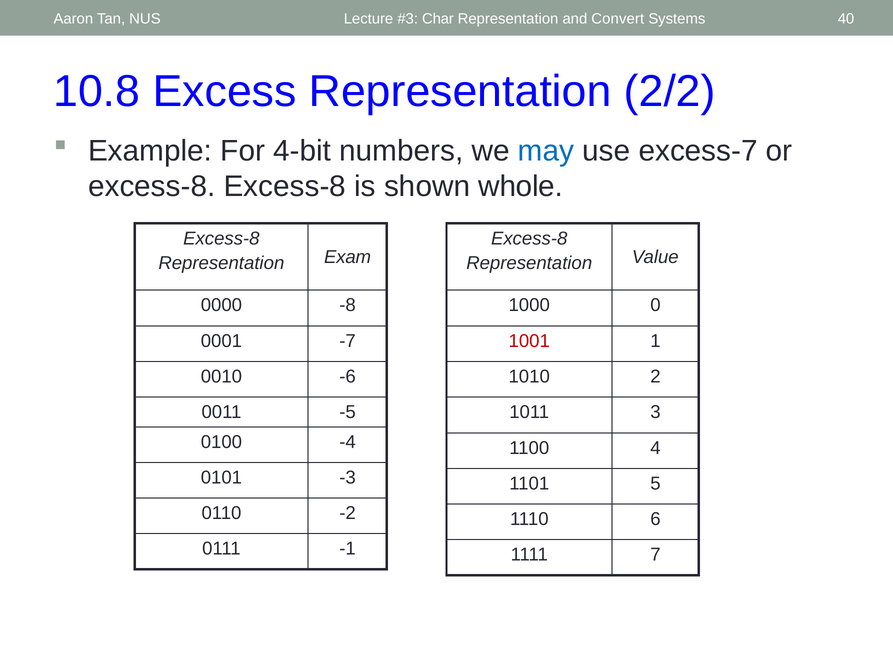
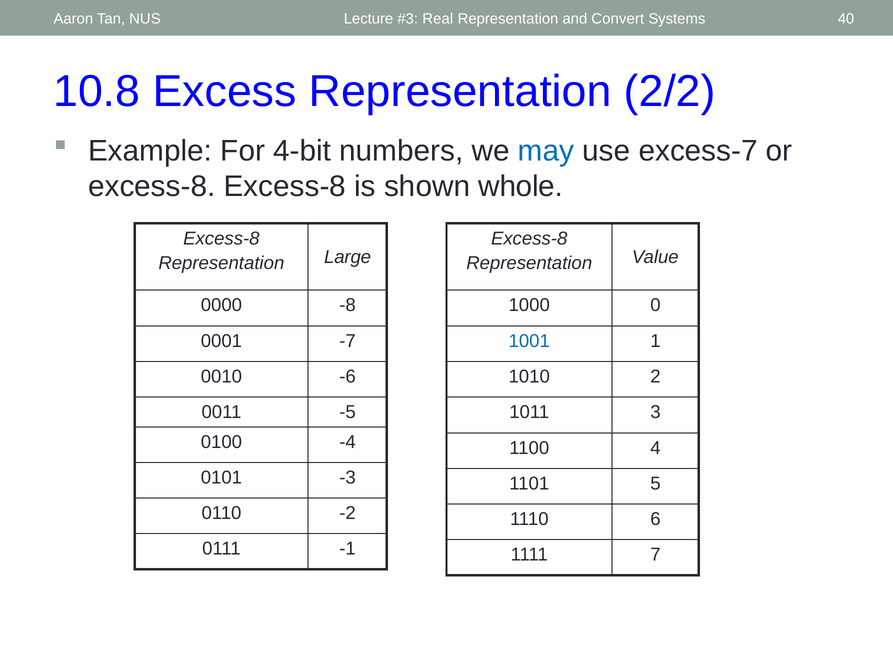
Char: Char -> Real (438, 19)
Exam: Exam -> Large (348, 257)
1001 colour: red -> blue (529, 341)
